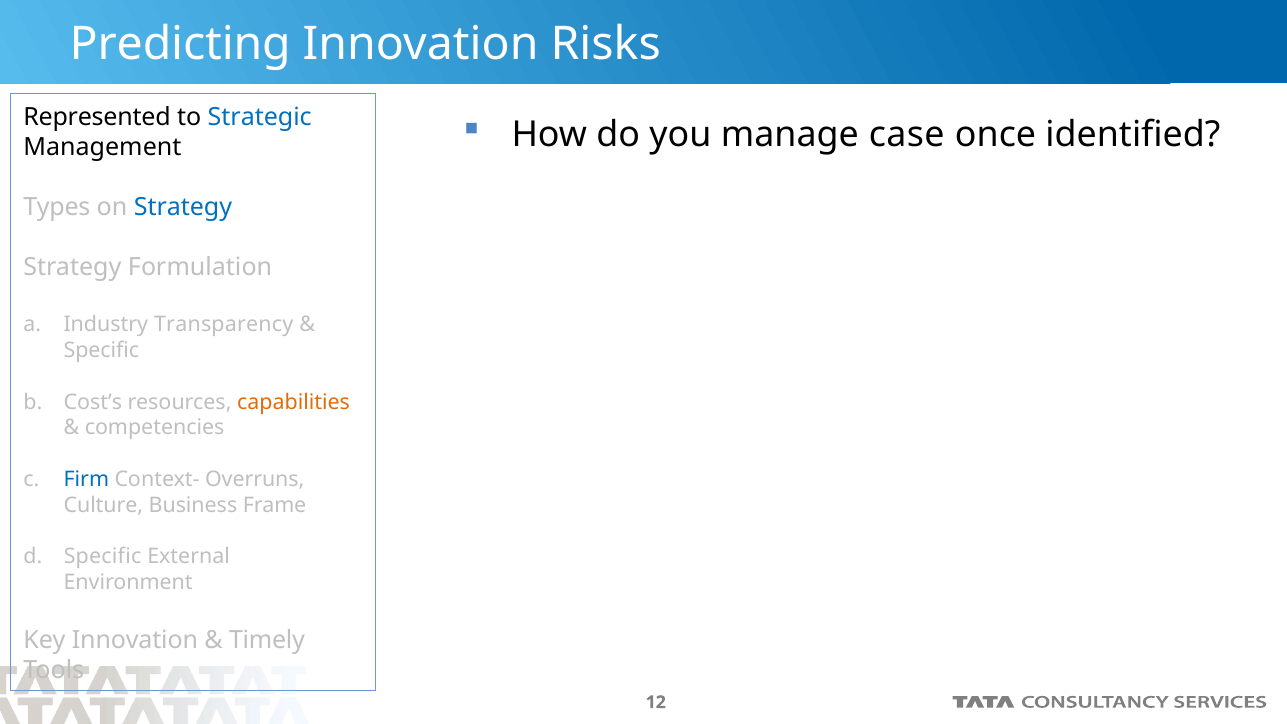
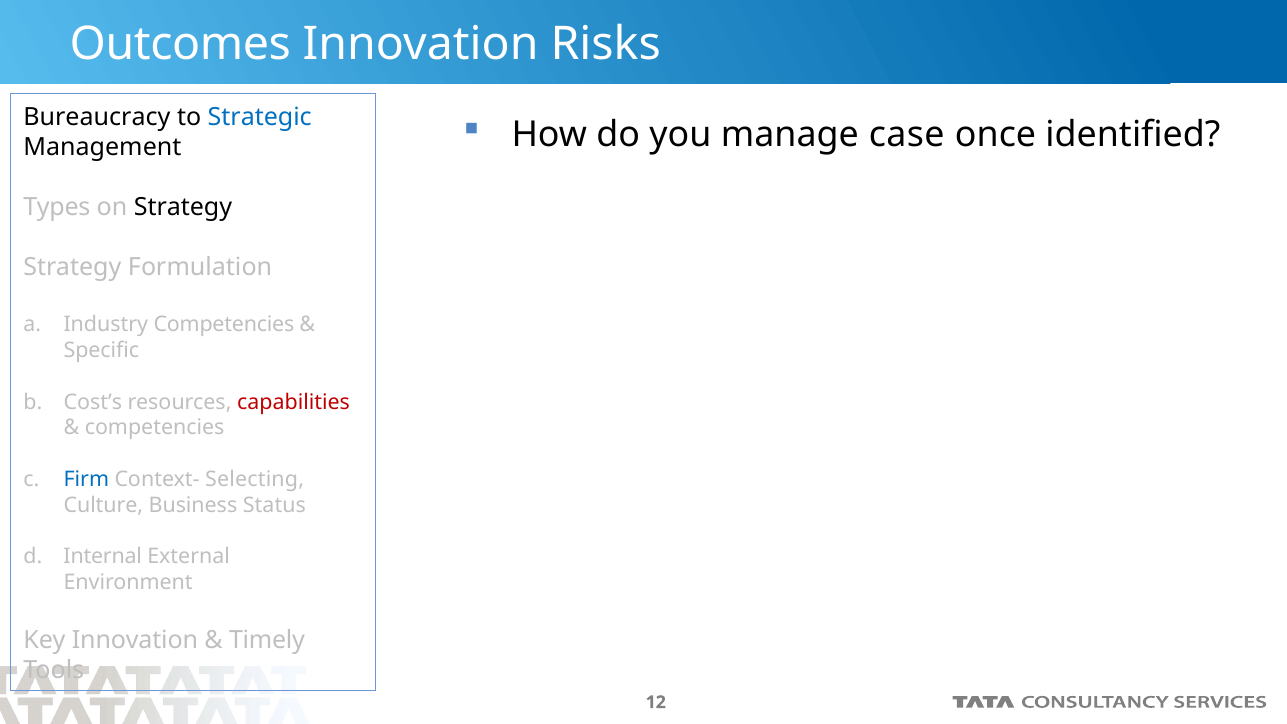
Predicting: Predicting -> Outcomes (180, 44)
Represented: Represented -> Bureaucracy (97, 117)
Strategy colour: blue -> black (183, 207)
Industry Transparency: Transparency -> Competencies (224, 325)
capabilities colour: orange -> red (294, 402)
Overruns: Overruns -> Selecting (255, 479)
Frame: Frame -> Status (274, 505)
Specific: Specific -> Internal (103, 556)
